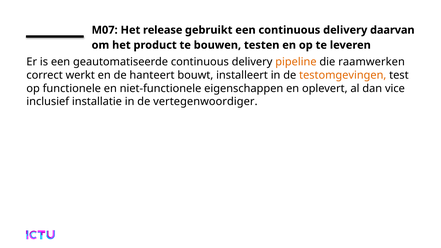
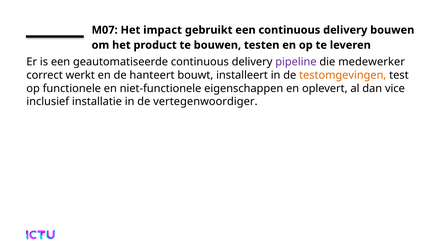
release: release -> impact (163, 30)
delivery daarvan: daarvan -> bouwen (392, 30)
pipeline colour: orange -> purple (296, 62)
raamwerken: raamwerken -> medewerker (372, 62)
